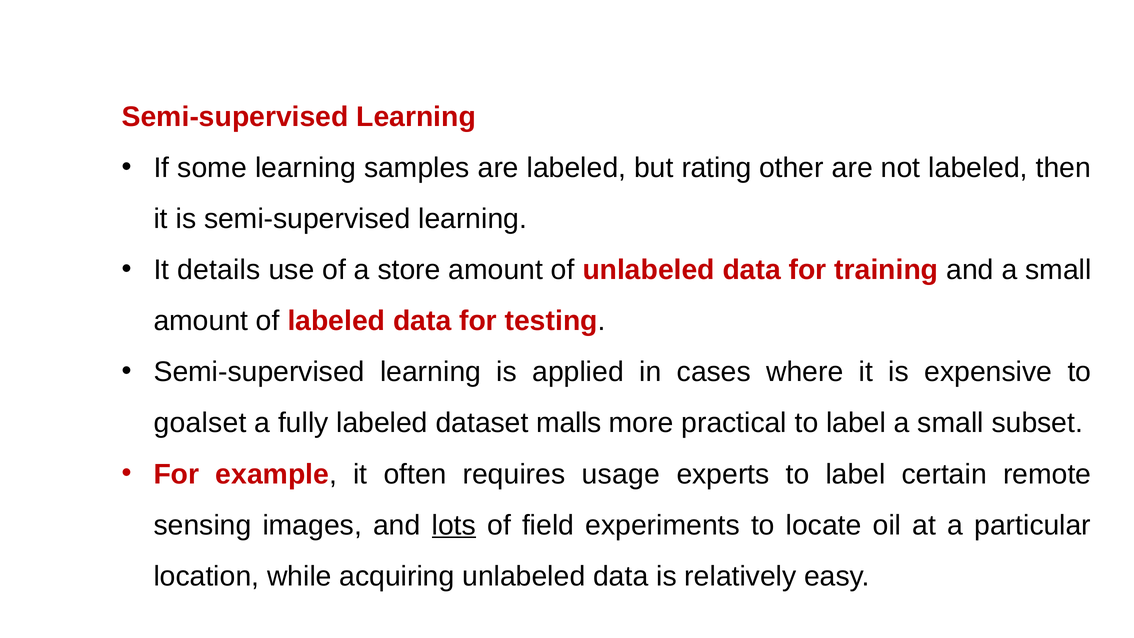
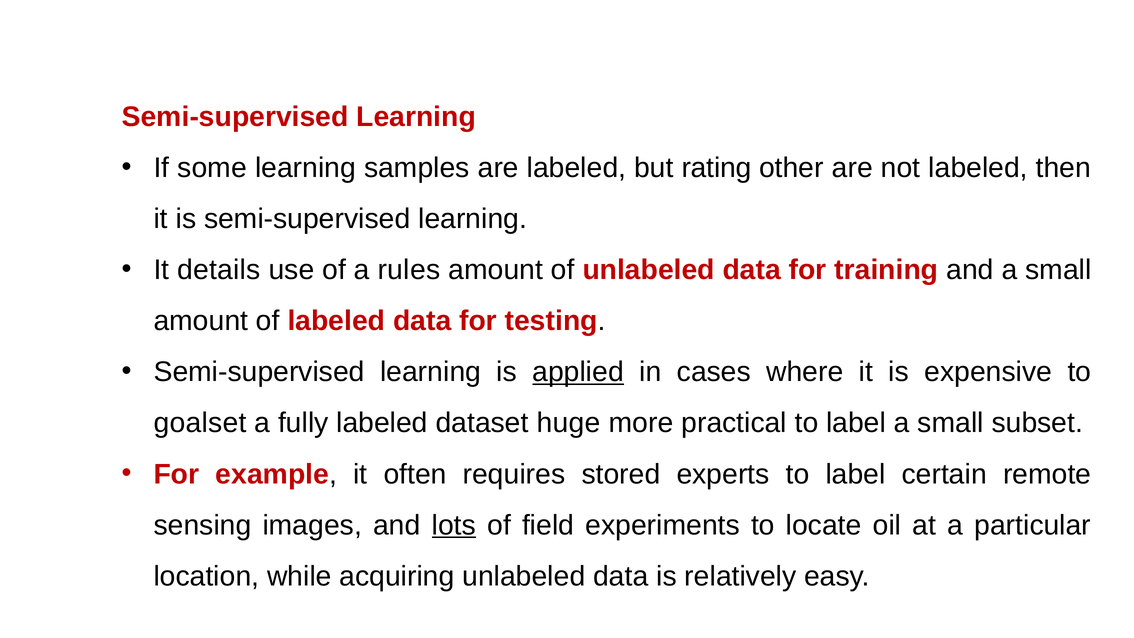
store: store -> rules (409, 270)
applied underline: none -> present (578, 372)
malls: malls -> huge (569, 423)
usage: usage -> stored (621, 474)
